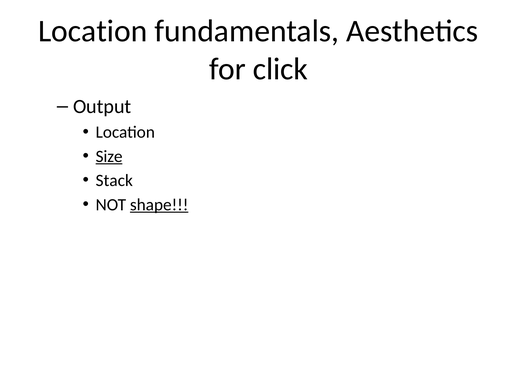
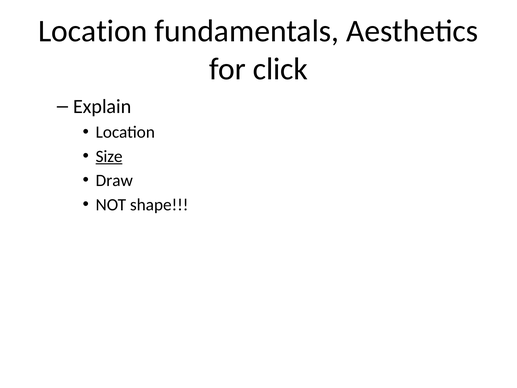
Output: Output -> Explain (102, 107)
Stack: Stack -> Draw (114, 180)
shape underline: present -> none (159, 205)
